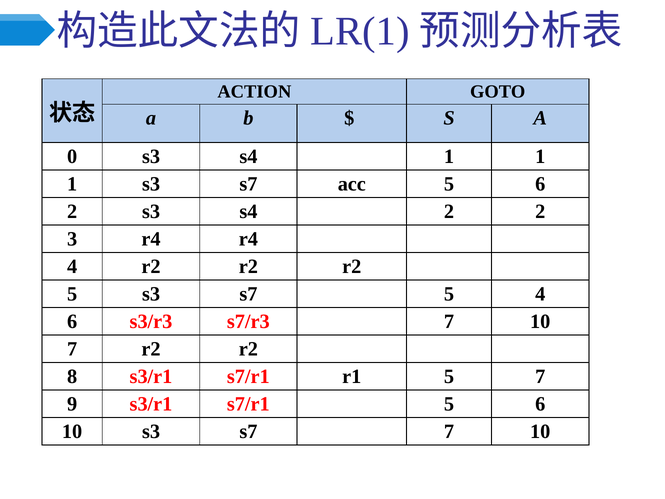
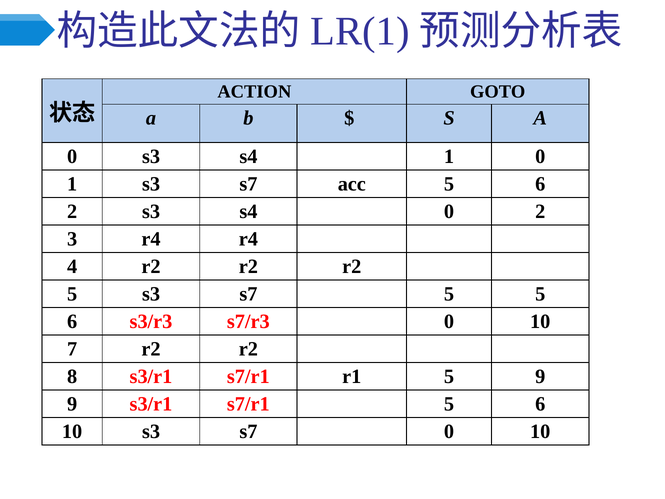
s4 1 1: 1 -> 0 (540, 156)
s4 2: 2 -> 0 (449, 211)
5 4: 4 -> 5 (540, 294)
s7/r3 7: 7 -> 0 (449, 321)
5 7: 7 -> 9 (540, 376)
s7 7: 7 -> 0 (449, 431)
